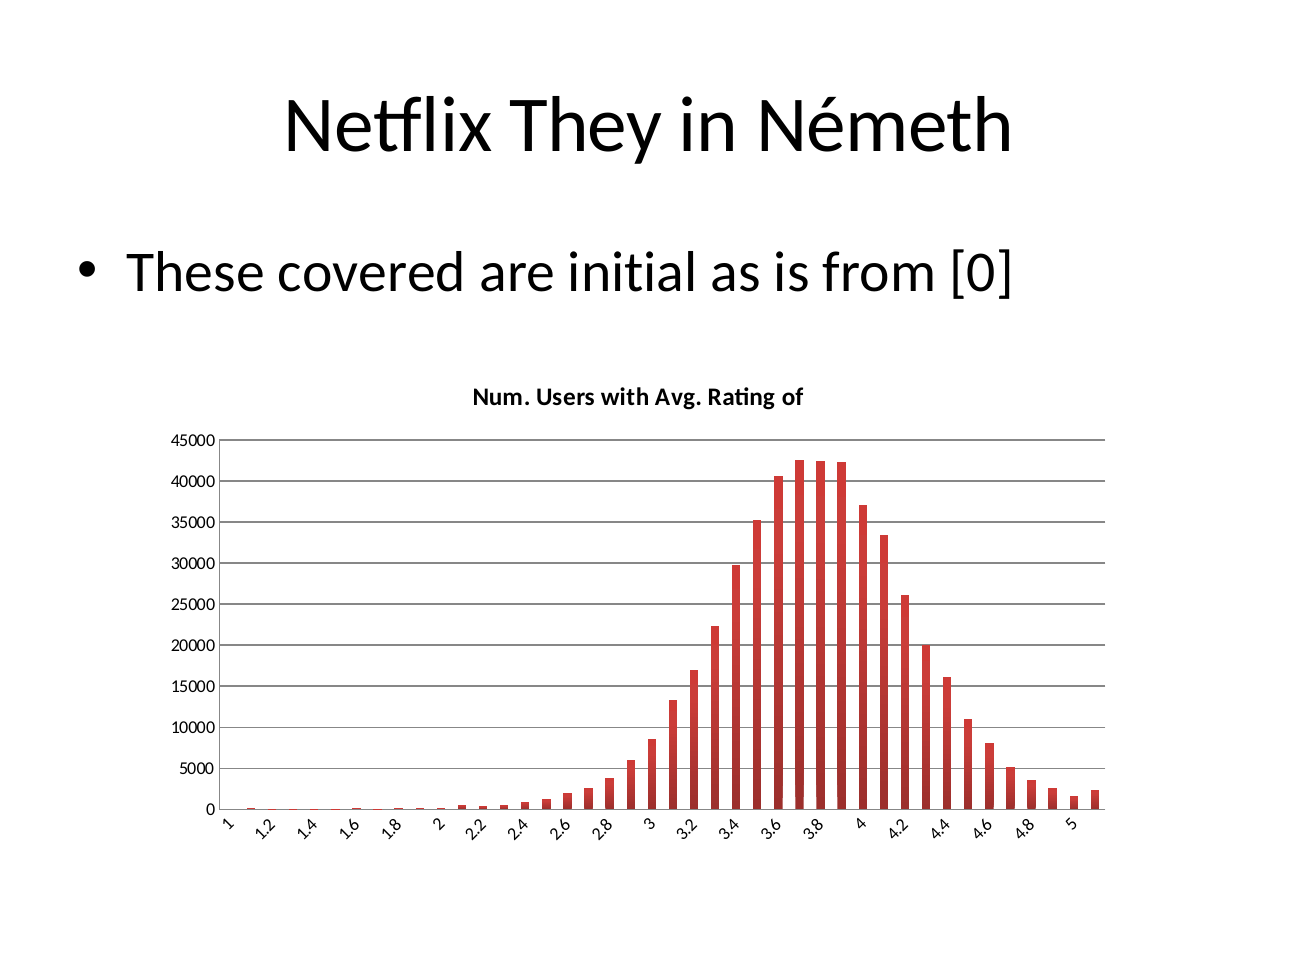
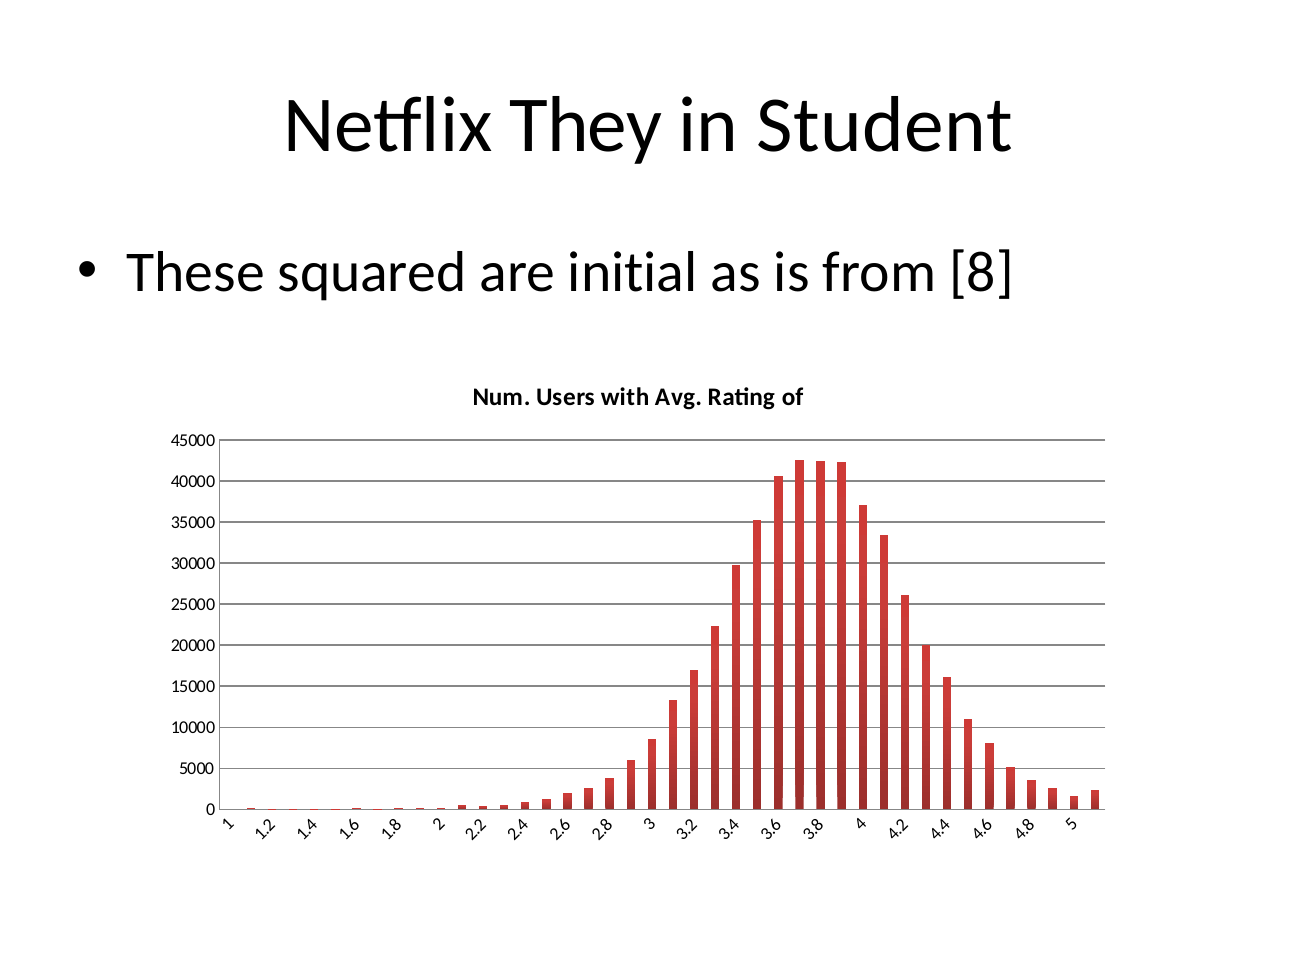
Németh: Németh -> Student (885, 126)
covered: covered -> squared (372, 272)
from 0: 0 -> 8 (981, 272)
